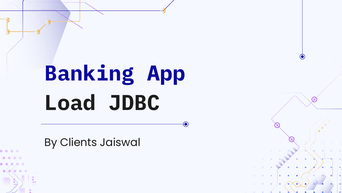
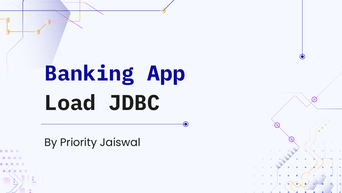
Clients: Clients -> Priority (79, 142)
